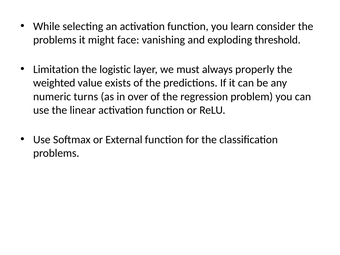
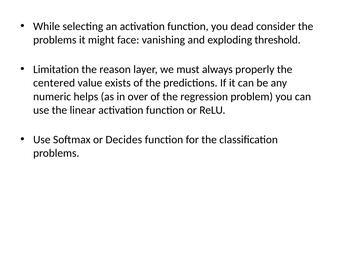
learn: learn -> dead (242, 26)
logistic: logistic -> reason (115, 69)
weighted: weighted -> centered (54, 83)
turns: turns -> helps (86, 97)
External: External -> Decides (124, 140)
